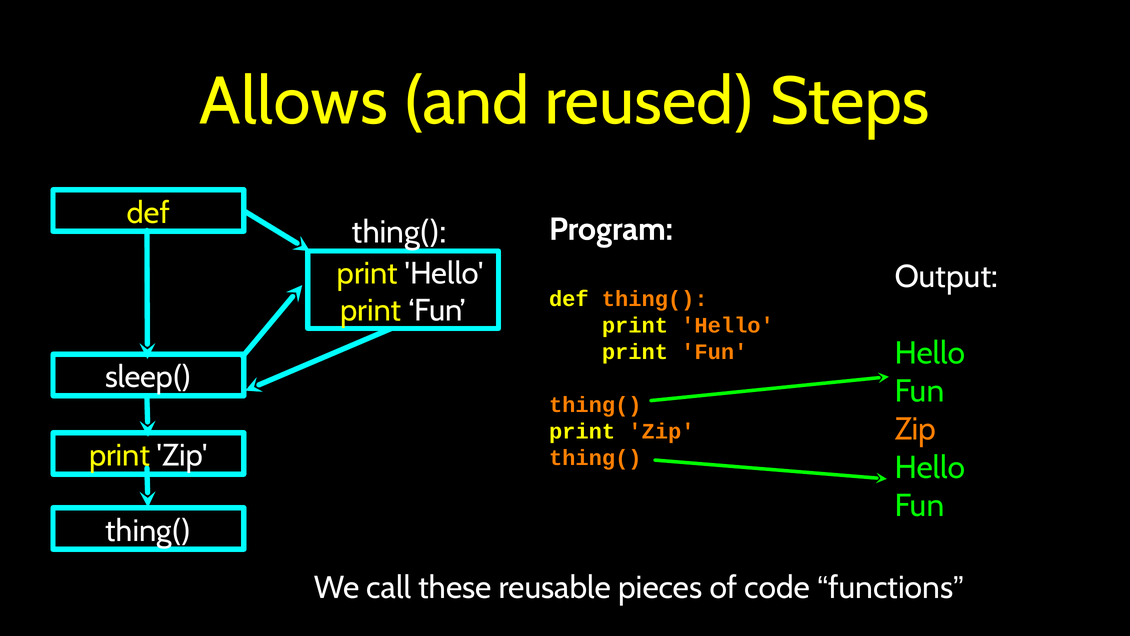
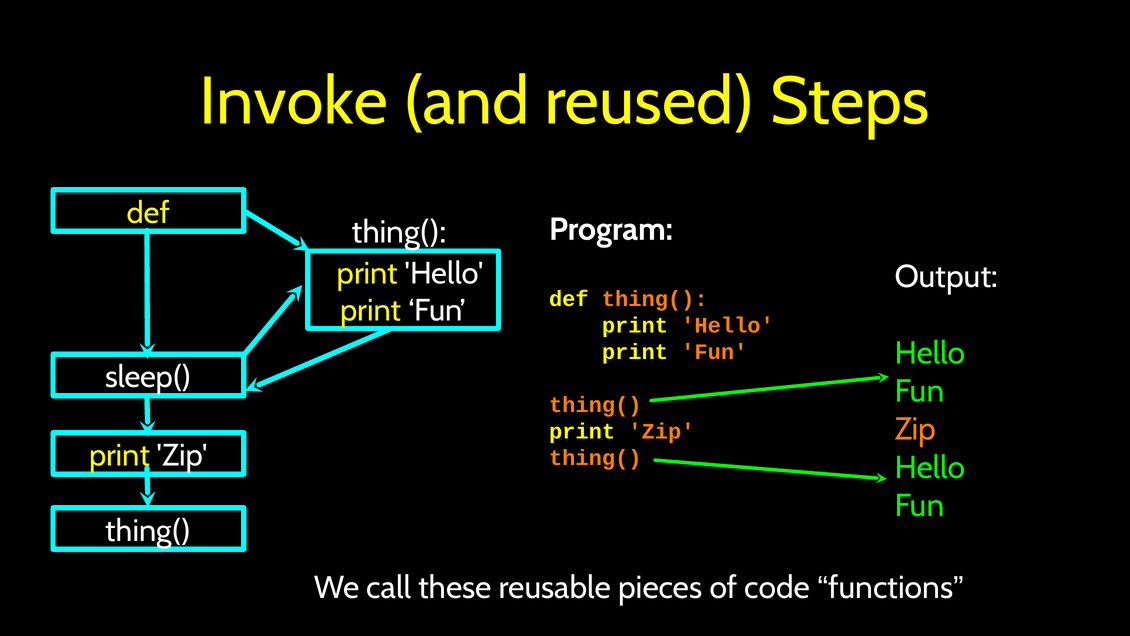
Allows: Allows -> Invoke (294, 101)
